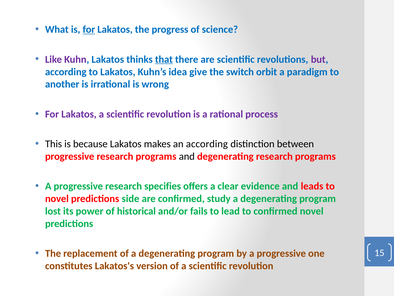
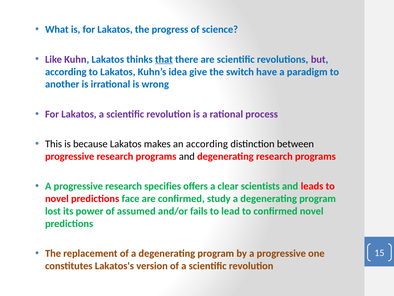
for underline: present -> none (89, 29)
orbit: orbit -> have (267, 72)
evidence: evidence -> scientists (260, 186)
side: side -> face (131, 198)
historical: historical -> assumed (136, 211)
